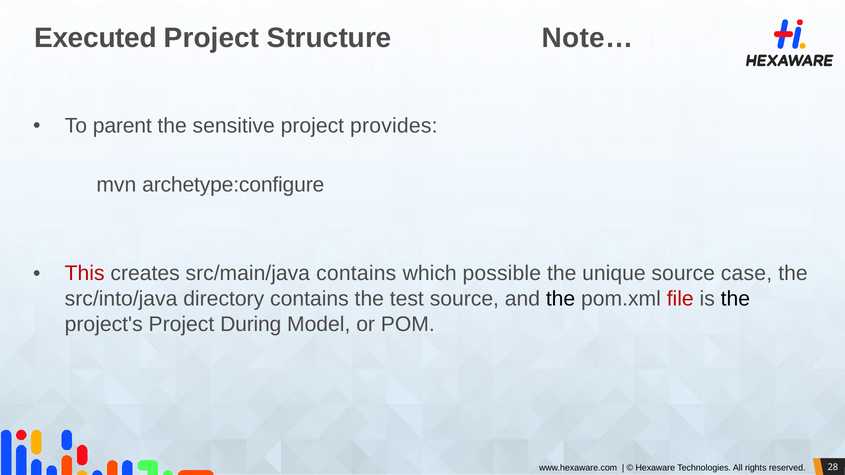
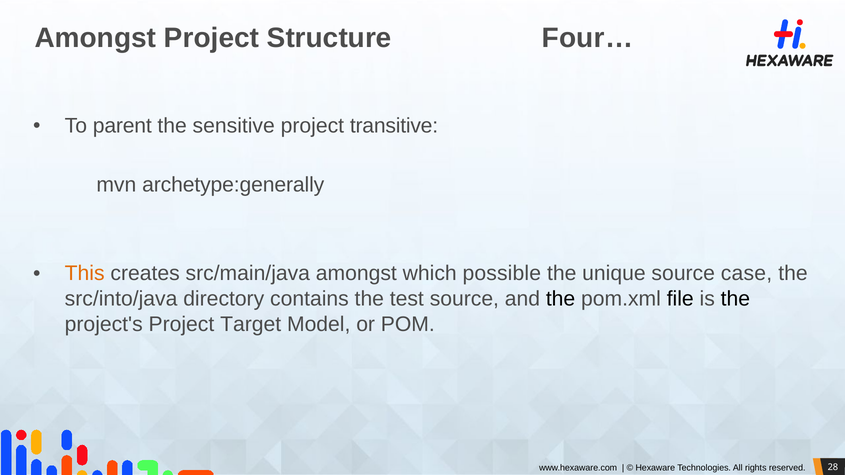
Executed: Executed -> Amongst (95, 38)
Note…: Note… -> Four… (587, 38)
provides: provides -> transitive (394, 126)
archetype:configure: archetype:configure -> archetype:generally (233, 185)
This colour: red -> orange (85, 274)
src/main/java contains: contains -> amongst (356, 274)
file colour: red -> black (680, 299)
During: During -> Target (251, 324)
